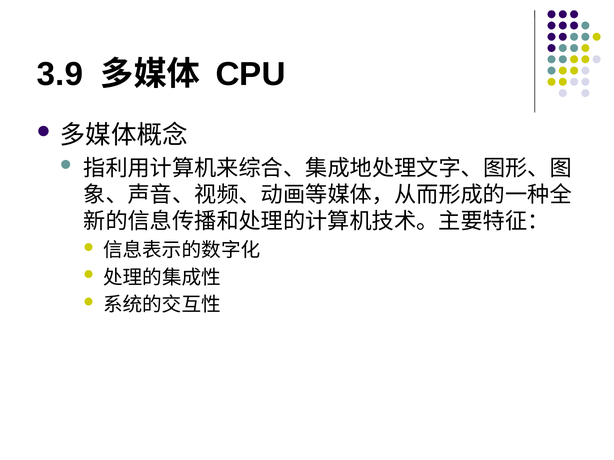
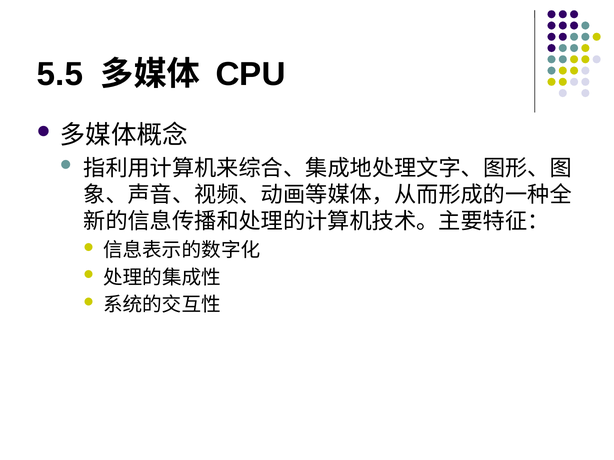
3.9: 3.9 -> 5.5 (60, 74)
